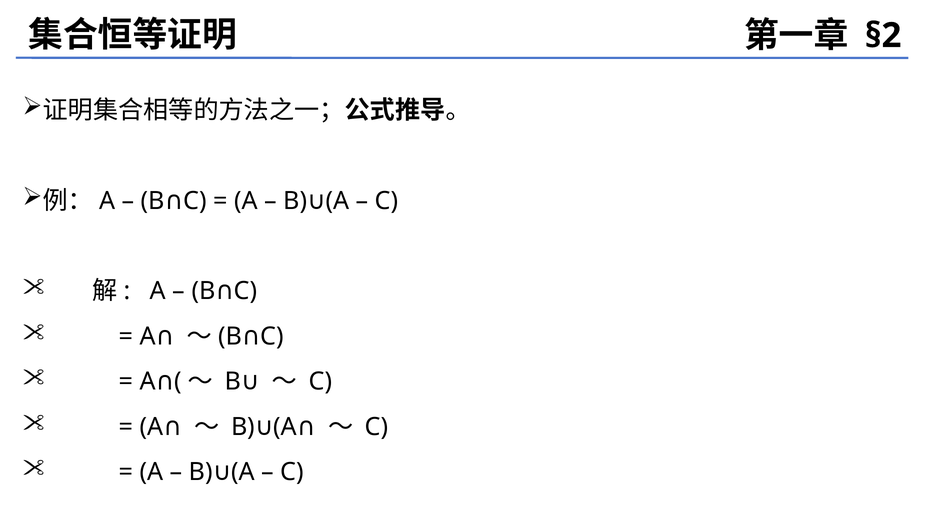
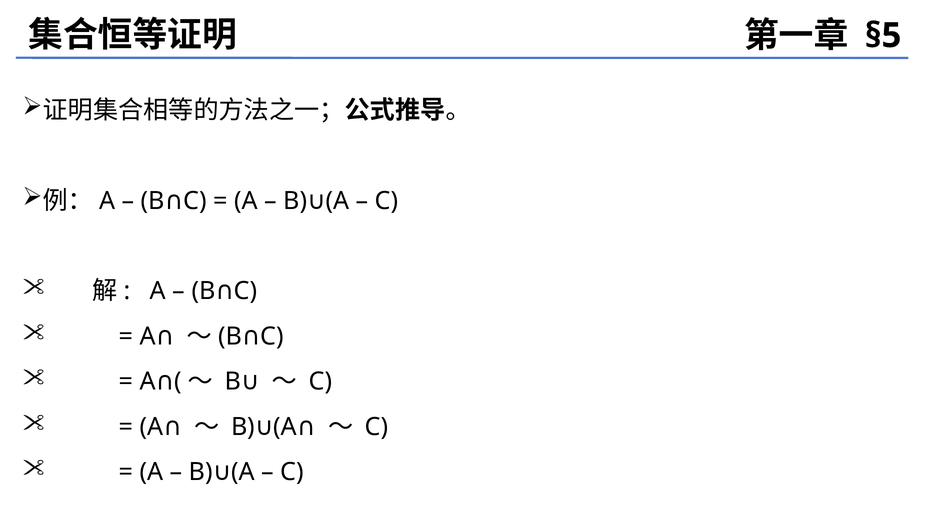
§2: §2 -> §5 (883, 36)
